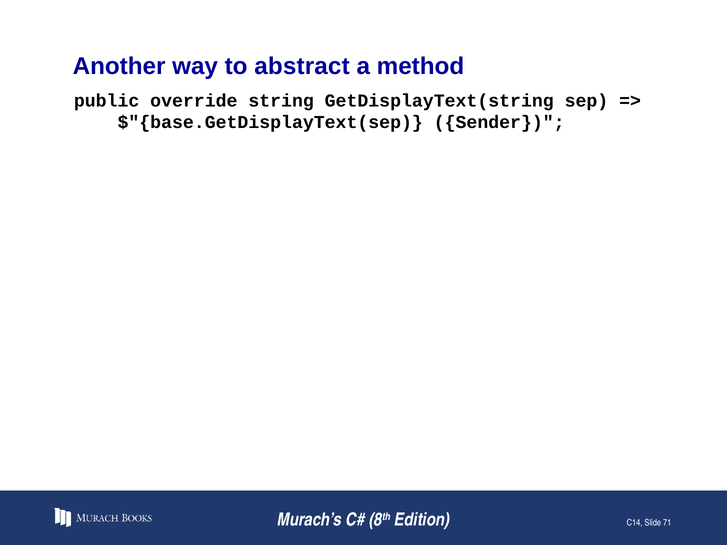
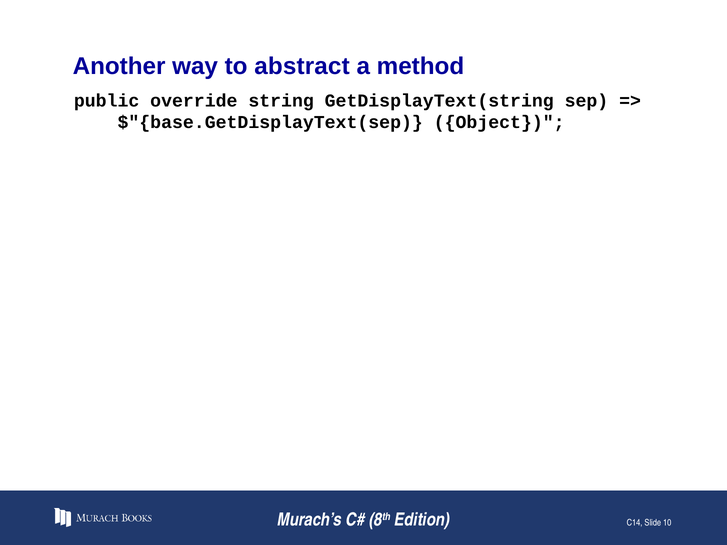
Sender: Sender -> Object (499, 122)
71: 71 -> 10 (667, 523)
